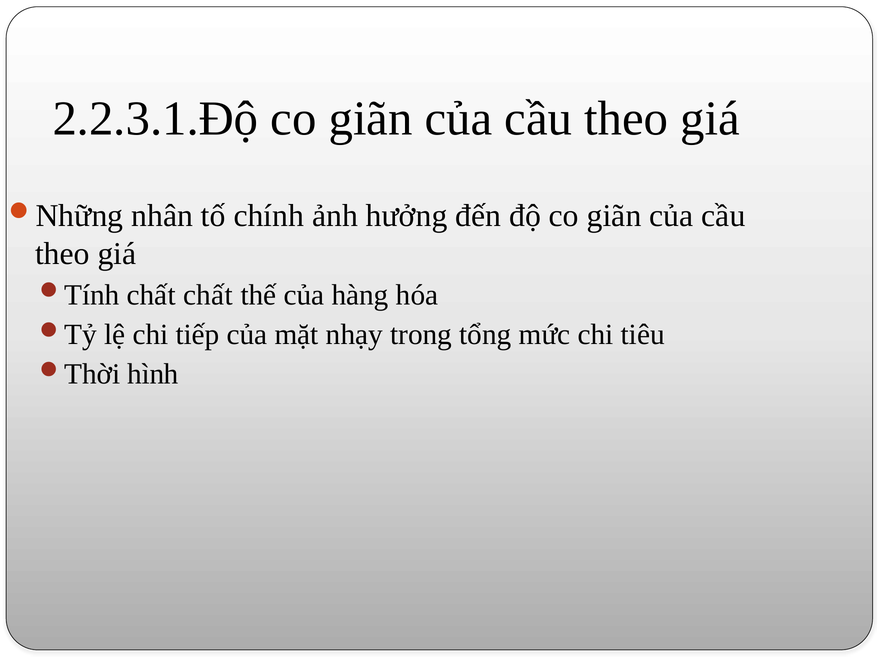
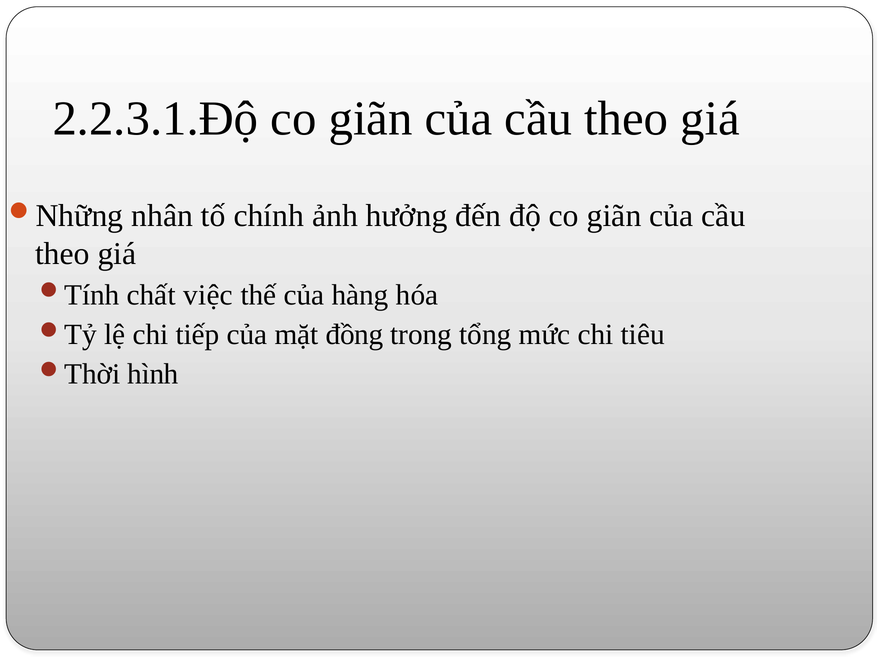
chất chất: chất -> việc (208, 295)
nhạy: nhạy -> đồng (355, 335)
